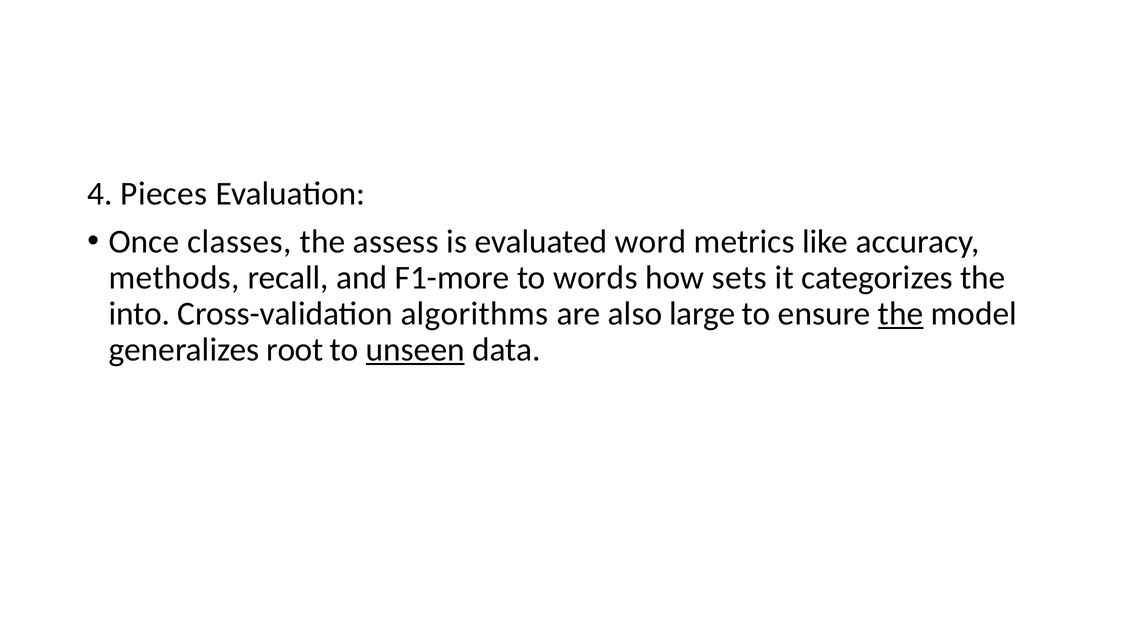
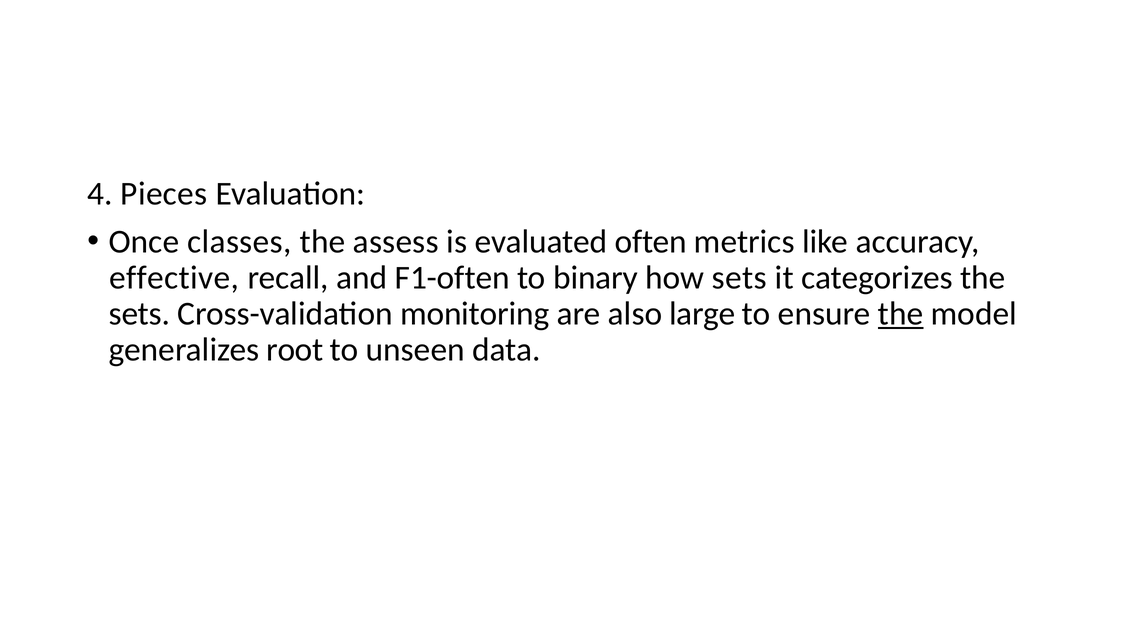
word: word -> often (651, 242)
methods: methods -> effective (174, 278)
F1-more: F1-more -> F1-often (452, 278)
words: words -> binary (596, 278)
into: into -> sets (139, 314)
algorithms: algorithms -> monitoring (475, 314)
unseen underline: present -> none (415, 350)
